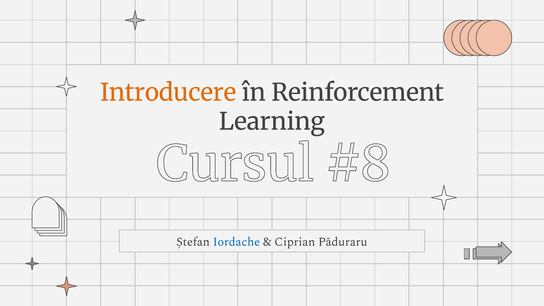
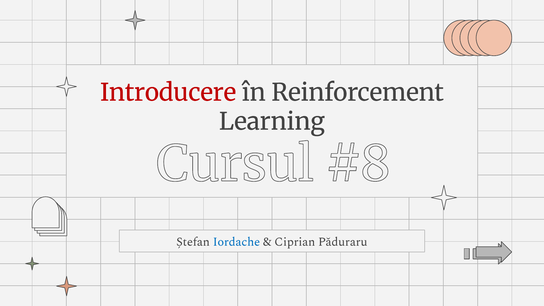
Introducere colour: orange -> red (168, 93)
